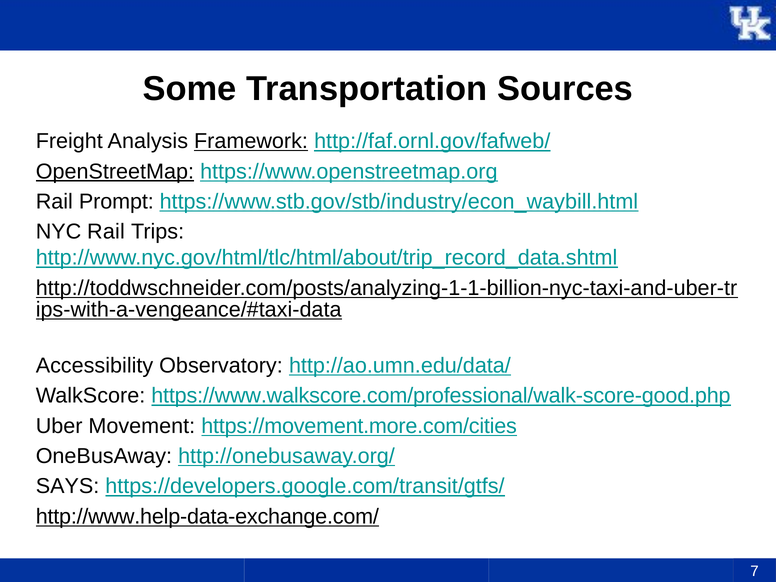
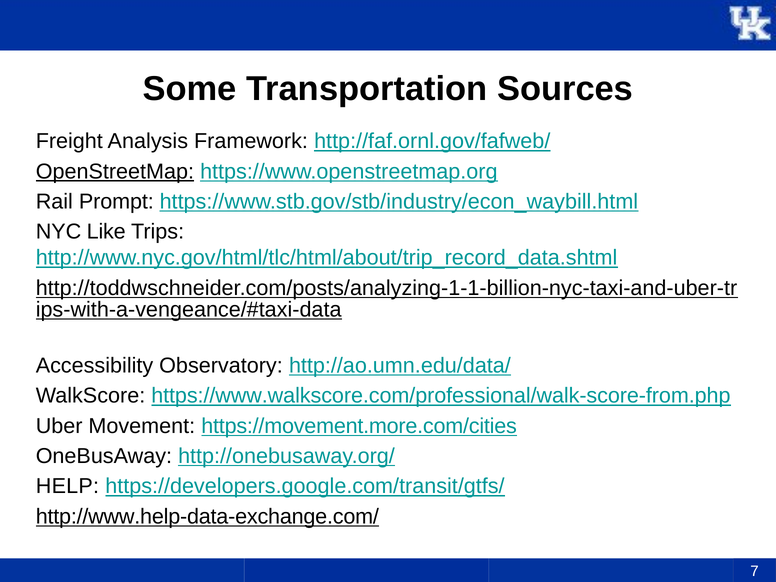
Framework underline: present -> none (251, 141)
NYC Rail: Rail -> Like (106, 232)
https://www.walkscore.com/professional/walk-score-good.php: https://www.walkscore.com/professional/walk-score-good.php -> https://www.walkscore.com/professional/walk-score-from.php (441, 396)
SAYS: SAYS -> HELP (67, 486)
